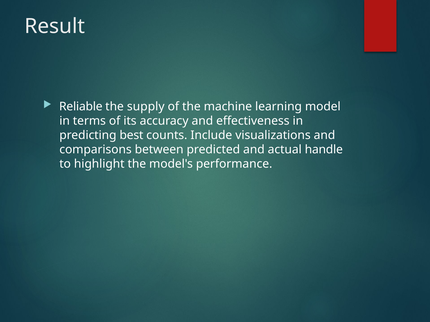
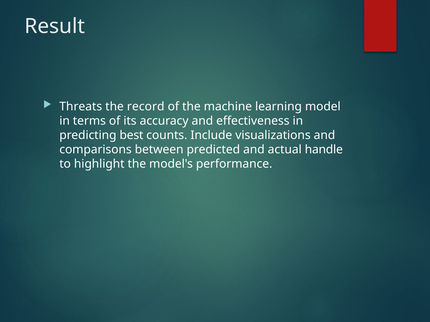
Reliable: Reliable -> Threats (81, 107)
supply: supply -> record (146, 107)
